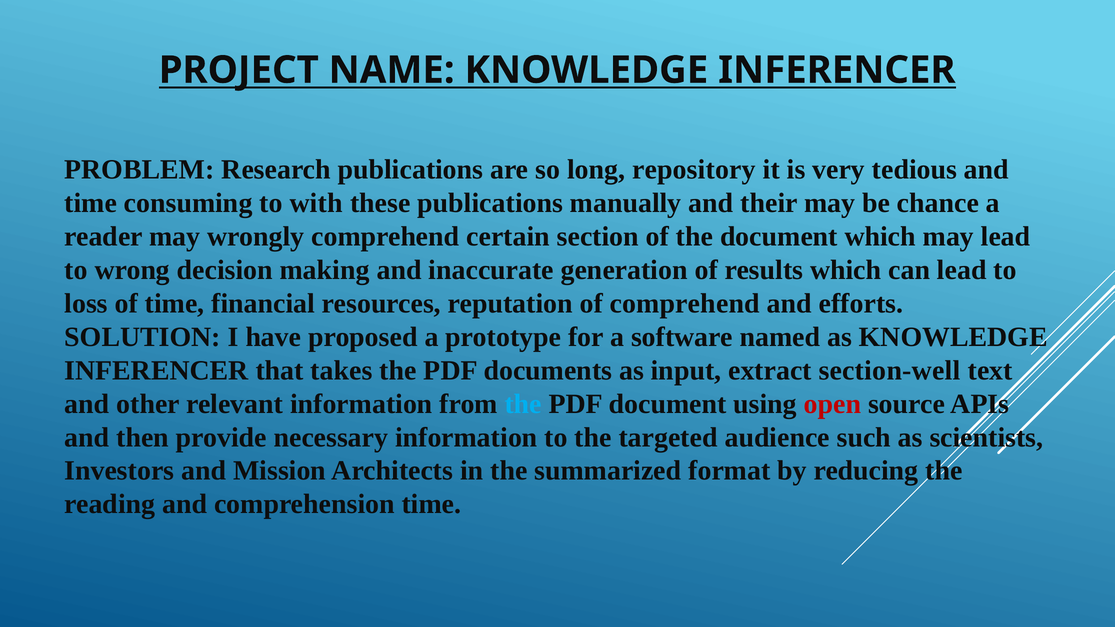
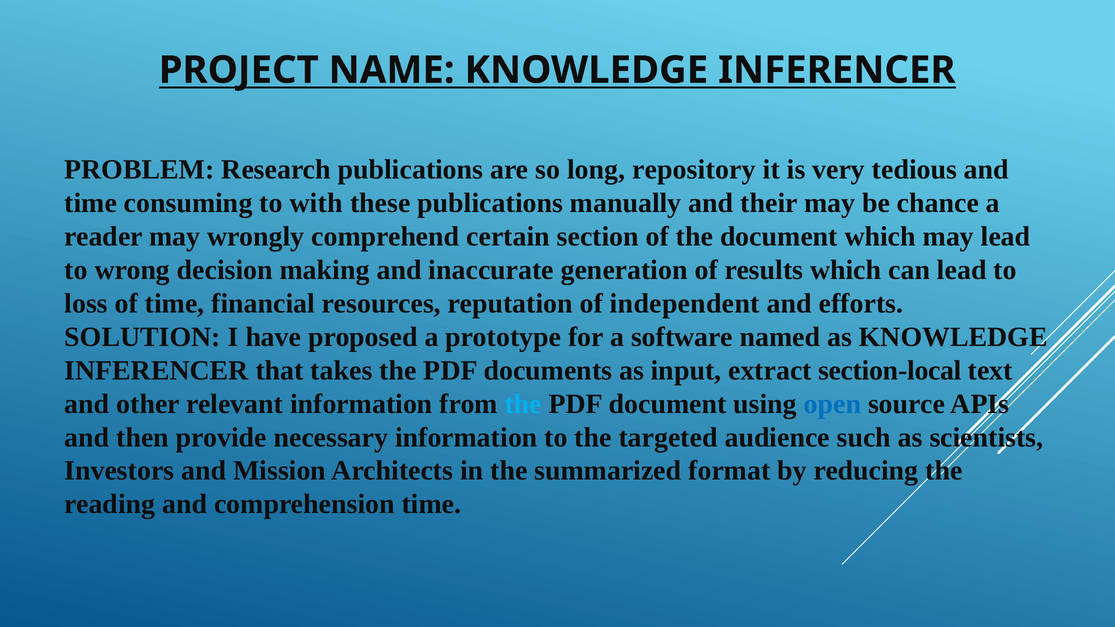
of comprehend: comprehend -> independent (685, 304)
section-well: section-well -> section-local (890, 371)
open colour: red -> blue (833, 404)
